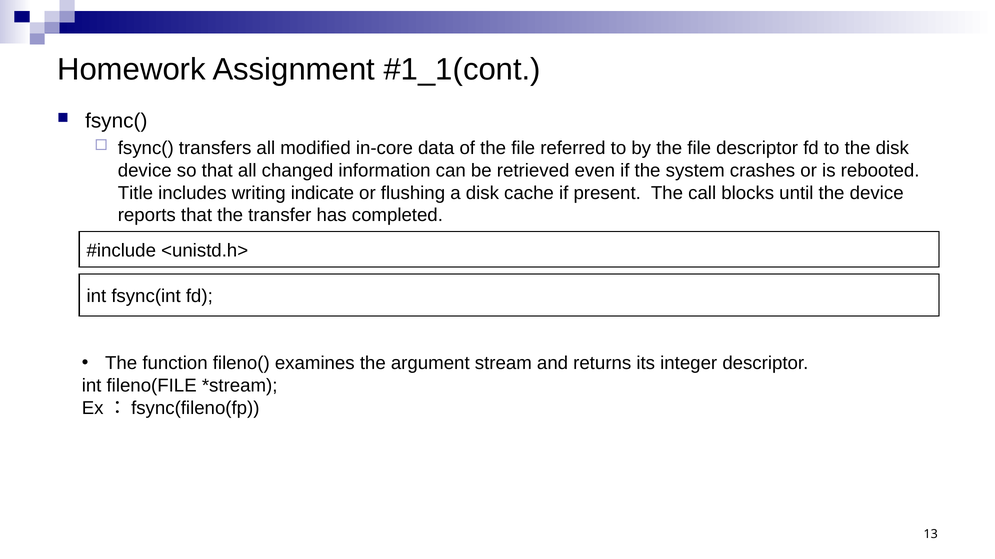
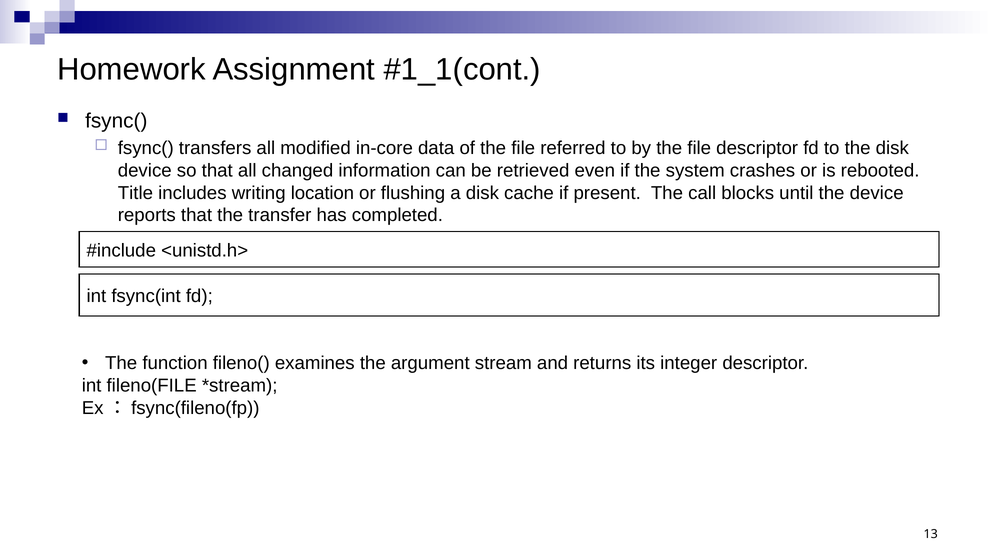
indicate: indicate -> location (322, 193)
